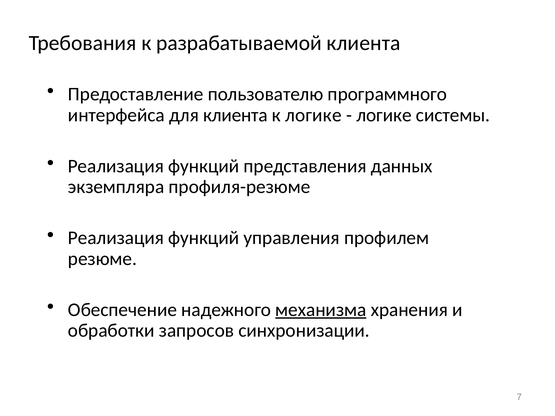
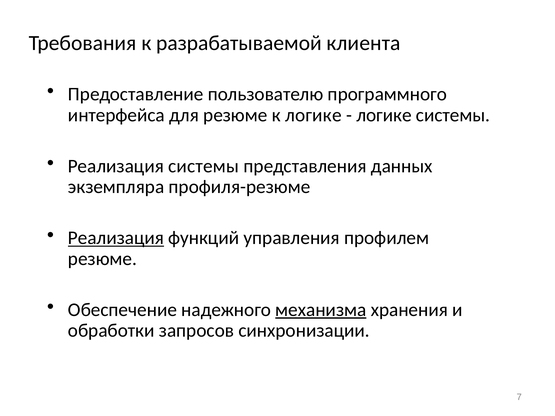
для клиента: клиента -> резюме (235, 115)
функций: функций -> системы (204, 166)
Реализация underline: none -> present (116, 238)
